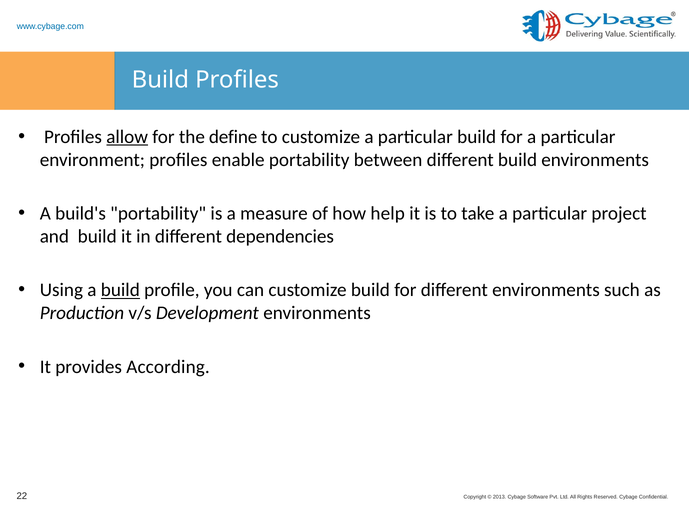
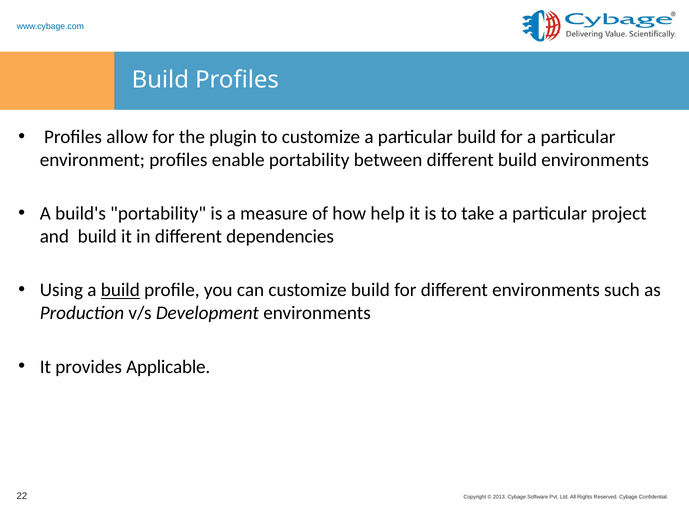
allow underline: present -> none (127, 137)
define: define -> plugin (233, 137)
According: According -> Applicable (168, 367)
